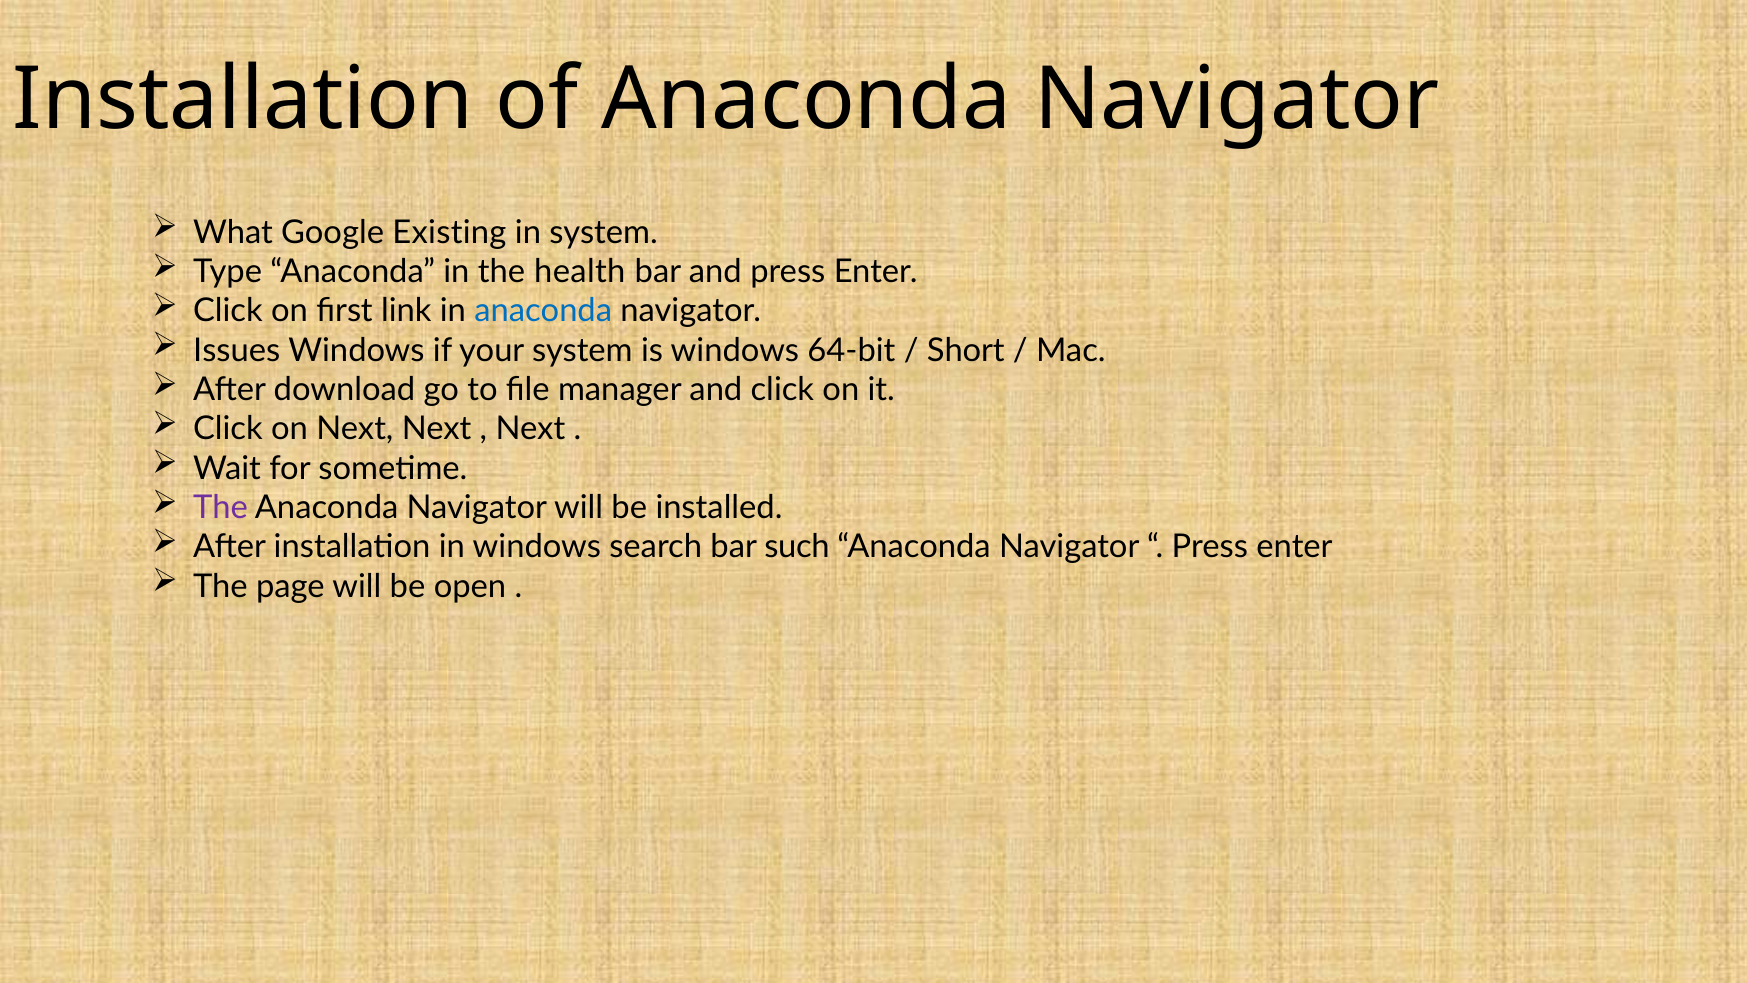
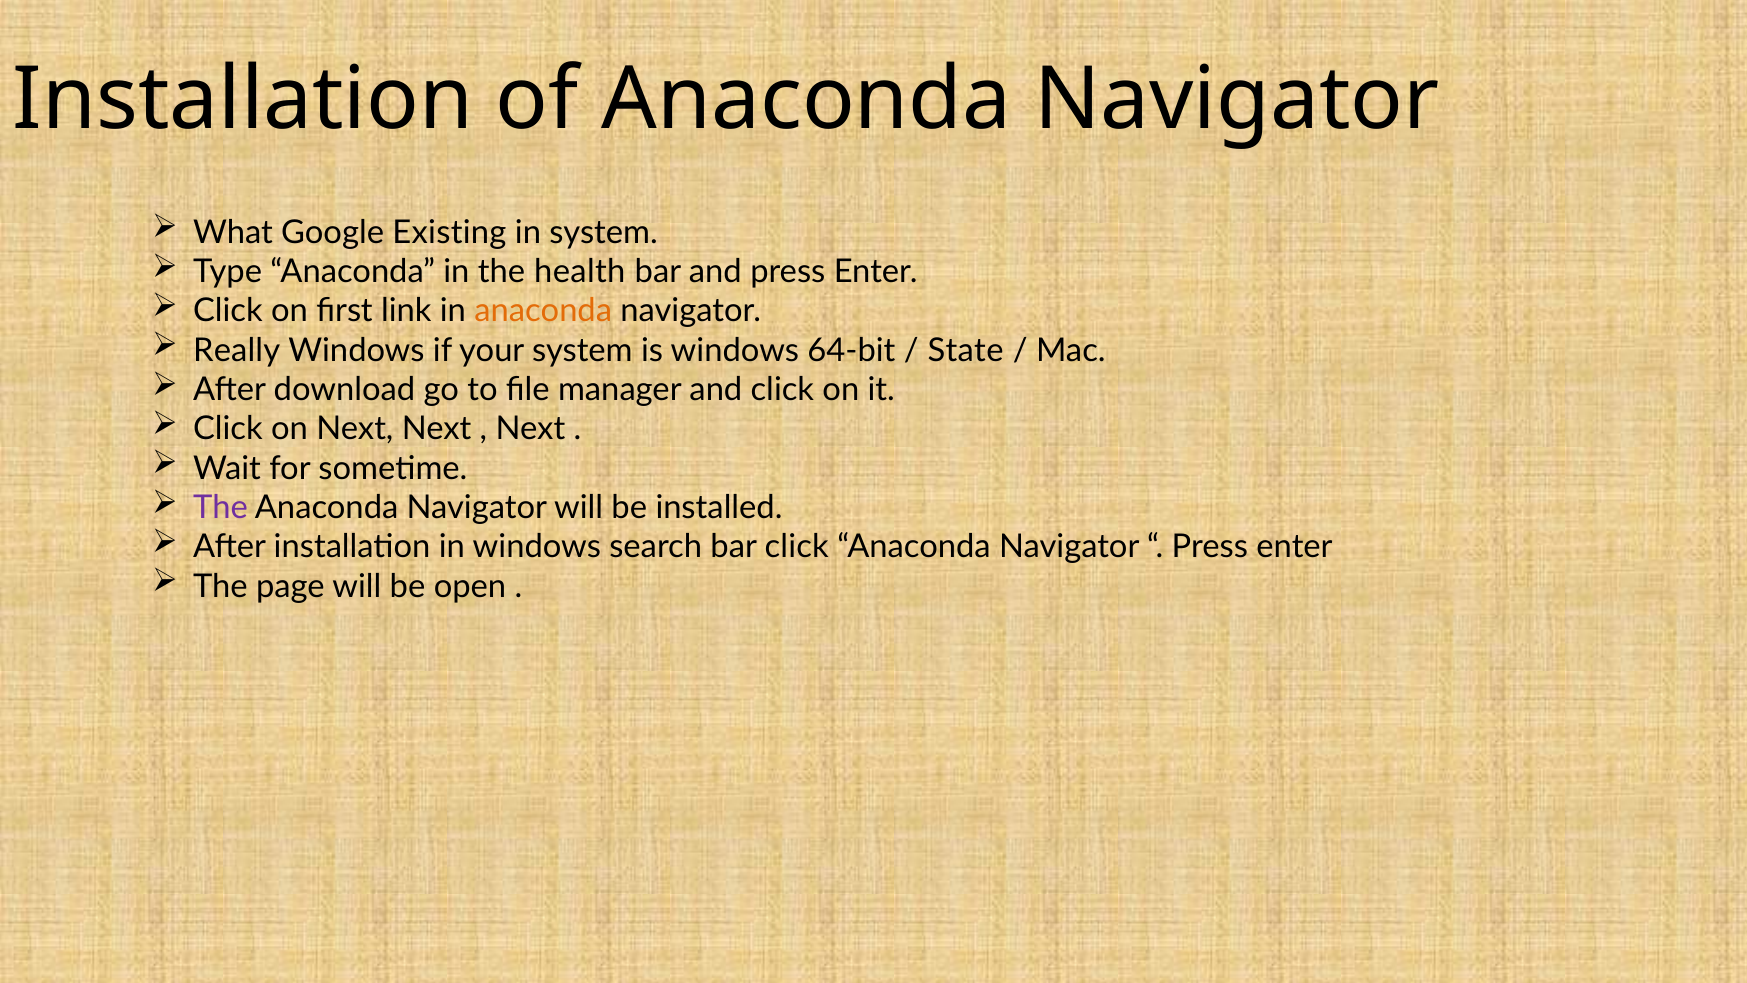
anaconda colour: blue -> orange (543, 311)
Issues: Issues -> Really (237, 350)
Short: Short -> State (966, 350)
bar such: such -> click (797, 547)
